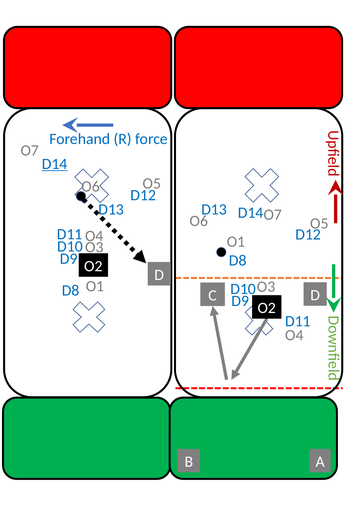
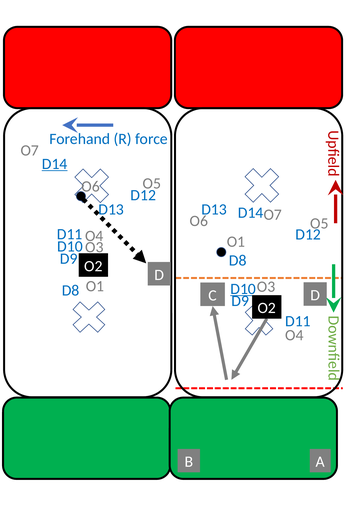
D10 underline: none -> present (243, 289)
